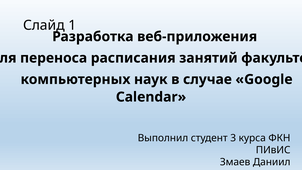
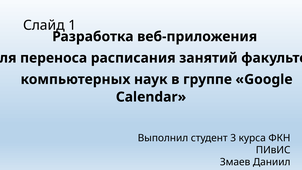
случае: случае -> группе (207, 79)
